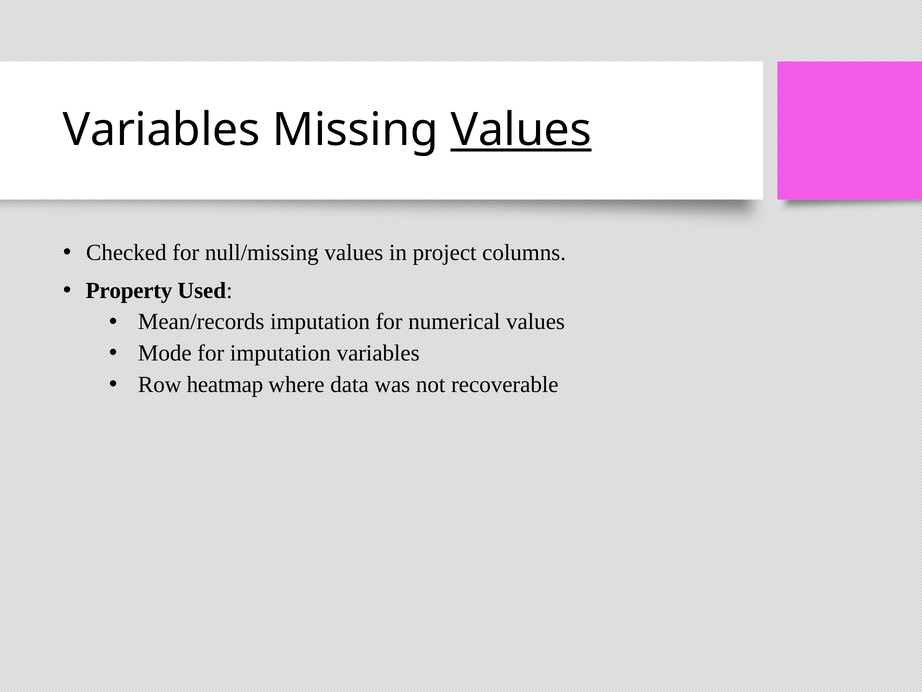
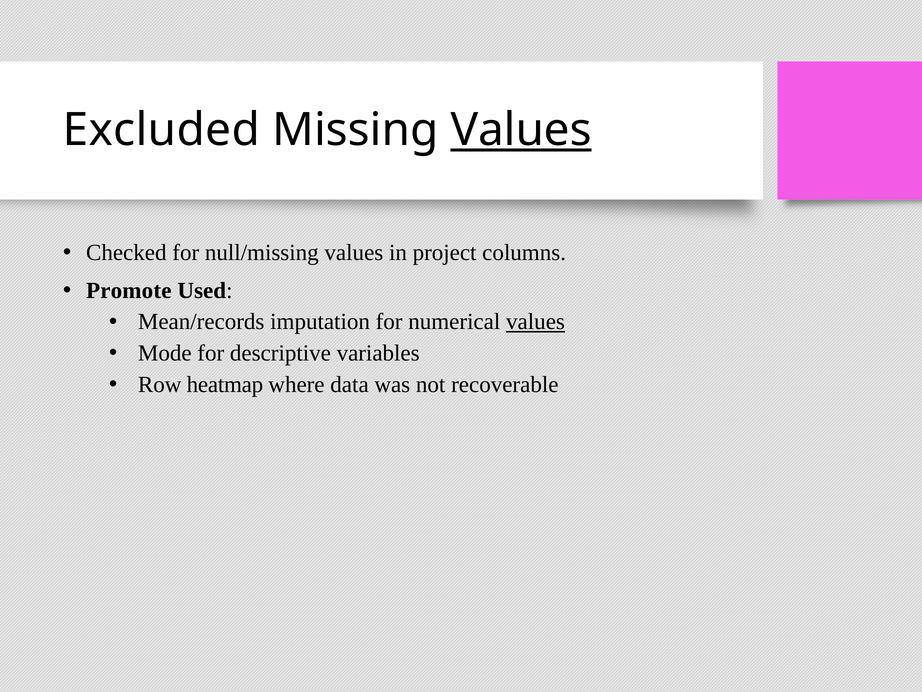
Variables: Variables -> Excluded (161, 130)
Property: Property -> Promote (129, 290)
values underline: none -> present (536, 322)
for imputation: imputation -> descriptive (280, 353)
